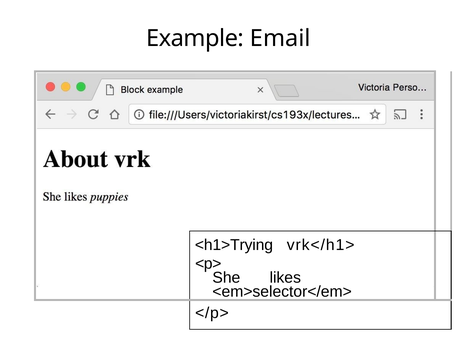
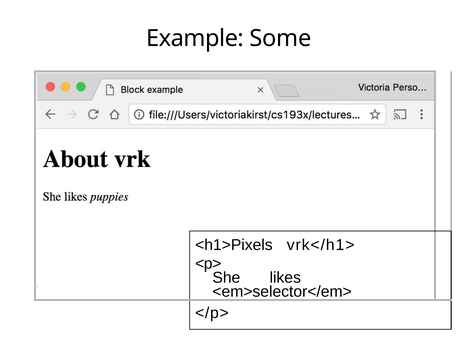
Email: Email -> Some (280, 38)
<h1>Trying: <h1>Trying -> <h1>Pixels (234, 245)
